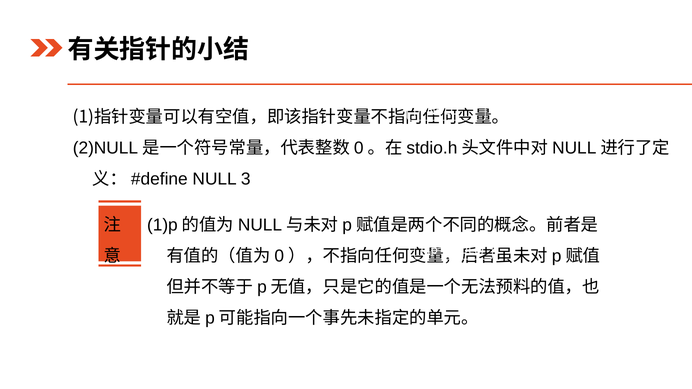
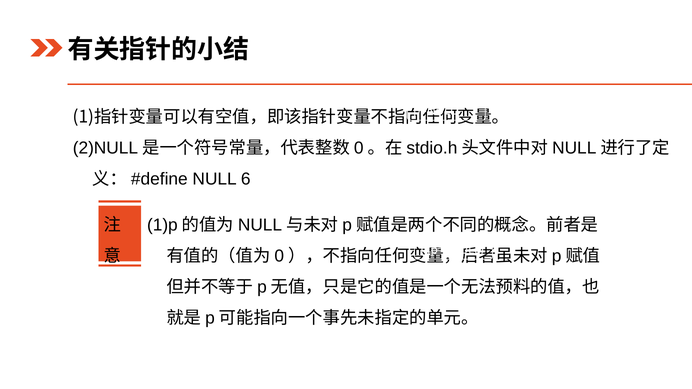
3: 3 -> 6 (246, 179)
